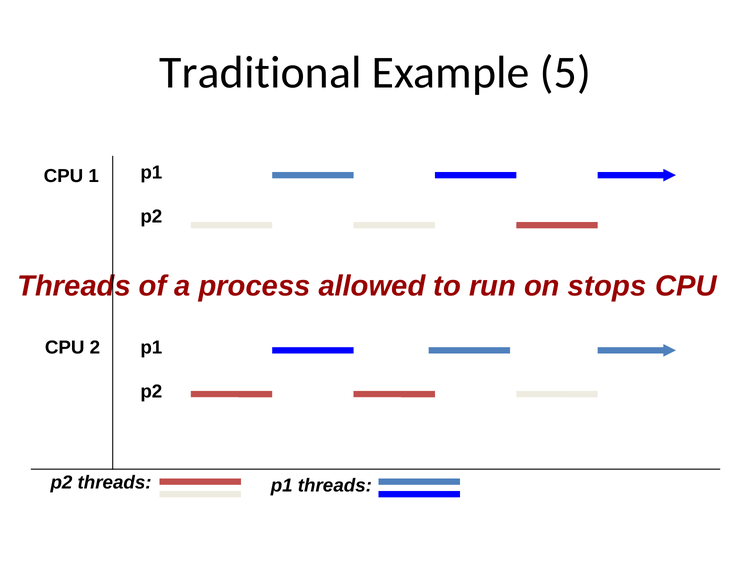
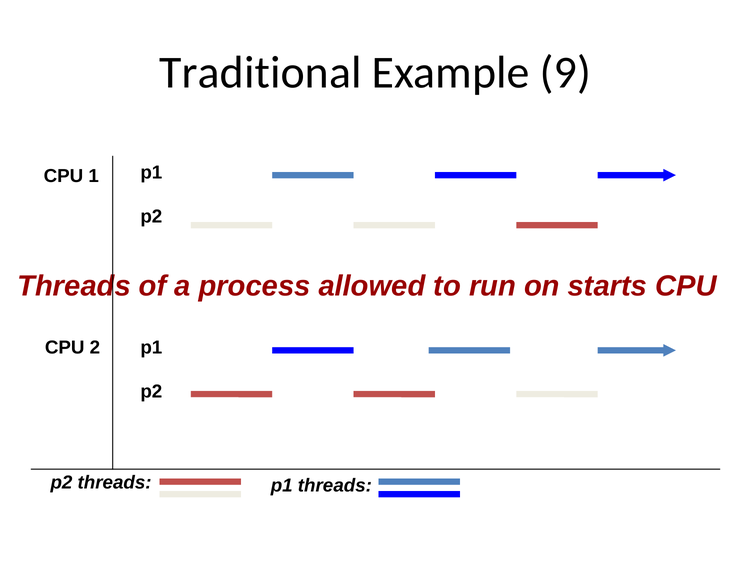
5: 5 -> 9 (565, 73)
stops: stops -> starts (607, 286)
